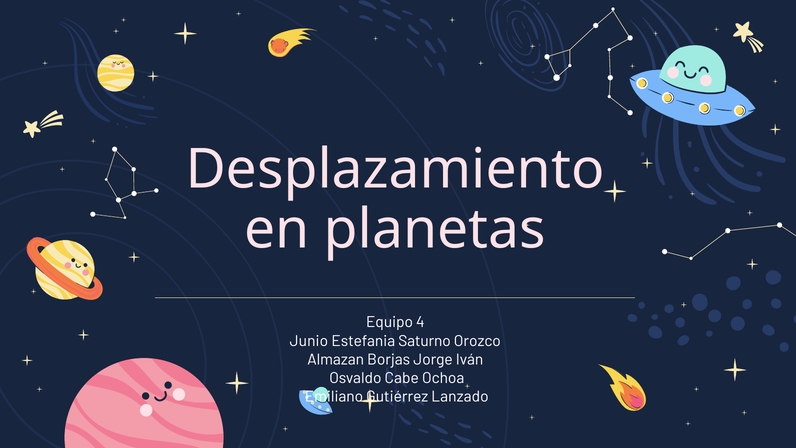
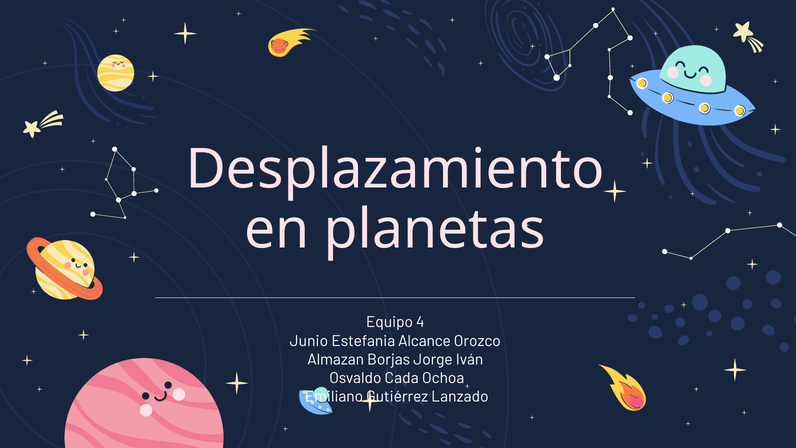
Saturno: Saturno -> Alcance (425, 341)
Cabe: Cabe -> Cada (402, 378)
